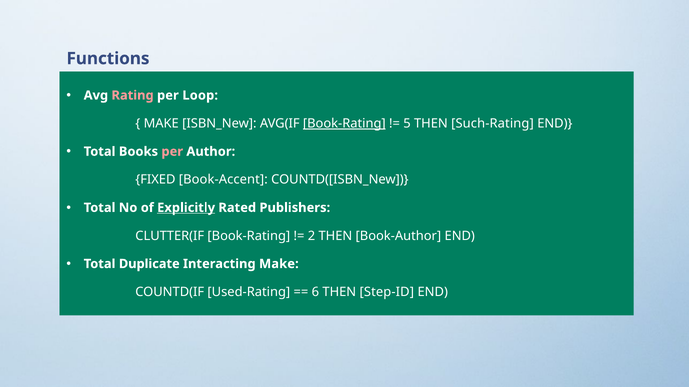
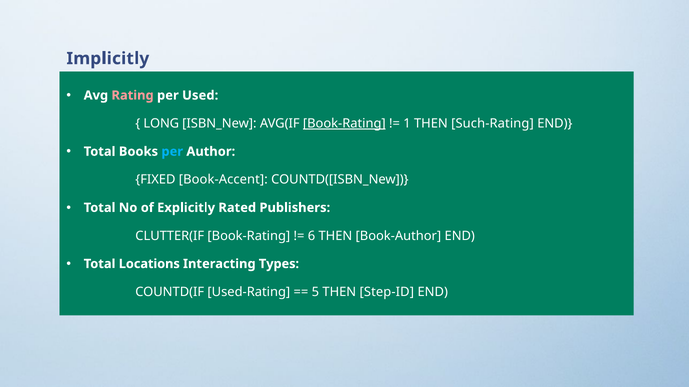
Functions: Functions -> Implicitly (108, 59)
Loop: Loop -> Used (200, 96)
MAKE: MAKE -> LONG (161, 124)
5: 5 -> 1 (407, 124)
per colour: pink -> light blue (172, 152)
Explicitly underline: present -> none (186, 208)
2: 2 -> 6 (311, 236)
Duplicate: Duplicate -> Locations (149, 264)
Interacting Make: Make -> Types (279, 264)
6: 6 -> 5 (315, 292)
